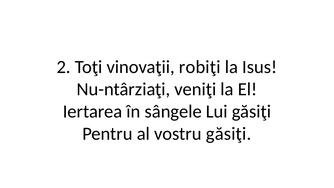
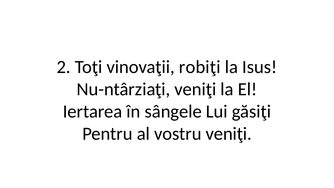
vostru găsiţi: găsiţi -> veniţi (229, 134)
